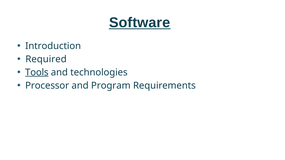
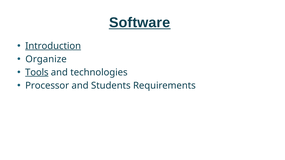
Introduction underline: none -> present (53, 46)
Required: Required -> Organize (46, 59)
Program: Program -> Students (111, 86)
